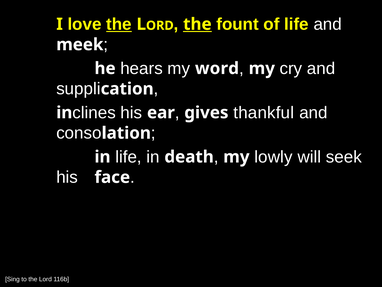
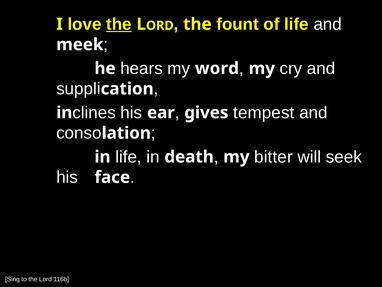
the underline: present -> none (197, 24)
thankful: thankful -> tempest (264, 112)
lowly: lowly -> bitter (273, 157)
